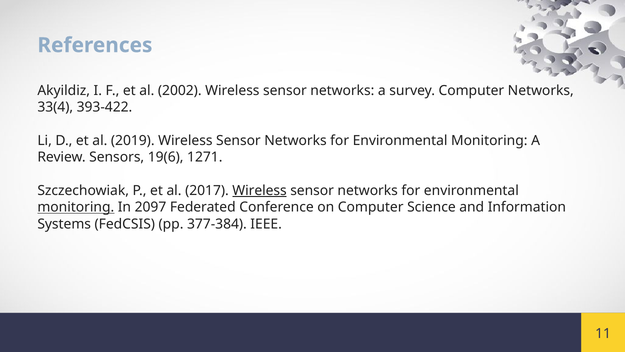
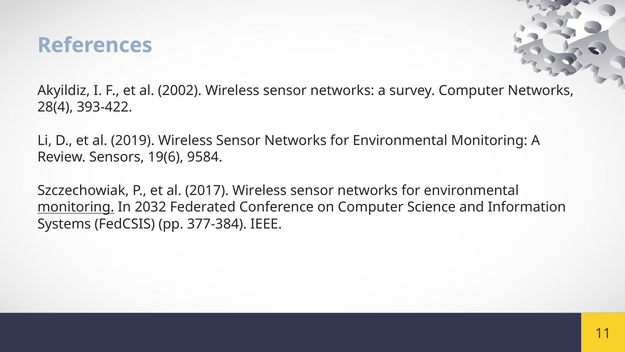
33(4: 33(4 -> 28(4 (55, 107)
1271: 1271 -> 9584 (205, 157)
Wireless underline: present -> none (260, 190)
2097: 2097 -> 2032 (150, 207)
